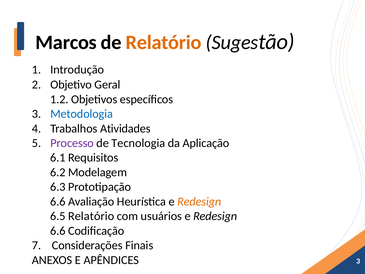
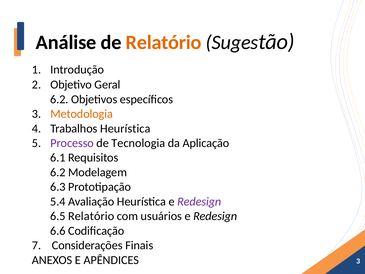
Marcos: Marcos -> Análise (66, 43)
1.2: 1.2 -> 6.2 (59, 99)
Metodologia colour: blue -> orange (82, 114)
Trabalhos Atividades: Atividades -> Heurística (125, 128)
6.6: 6.6 -> 5.4 (58, 201)
Redesign colour: orange -> purple (199, 201)
